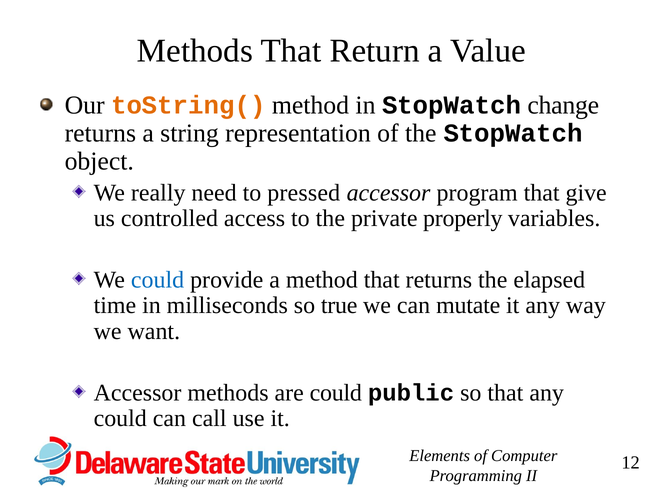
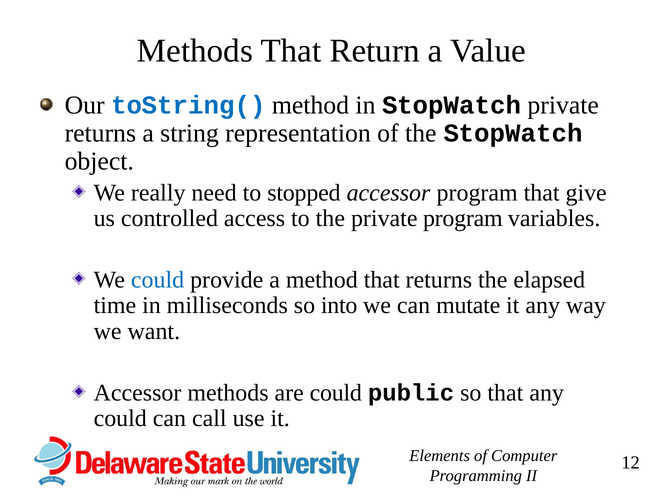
toString( colour: orange -> blue (188, 106)
StopWatch change: change -> private (563, 106)
pressed: pressed -> stopped (304, 193)
private properly: properly -> program (463, 219)
true: true -> into (339, 306)
